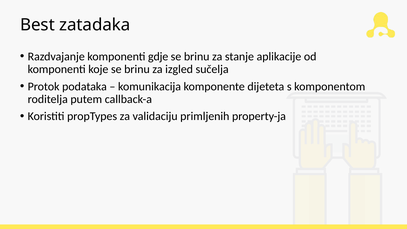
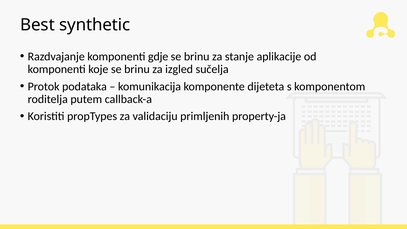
zatadaka: zatadaka -> synthetic (95, 25)
